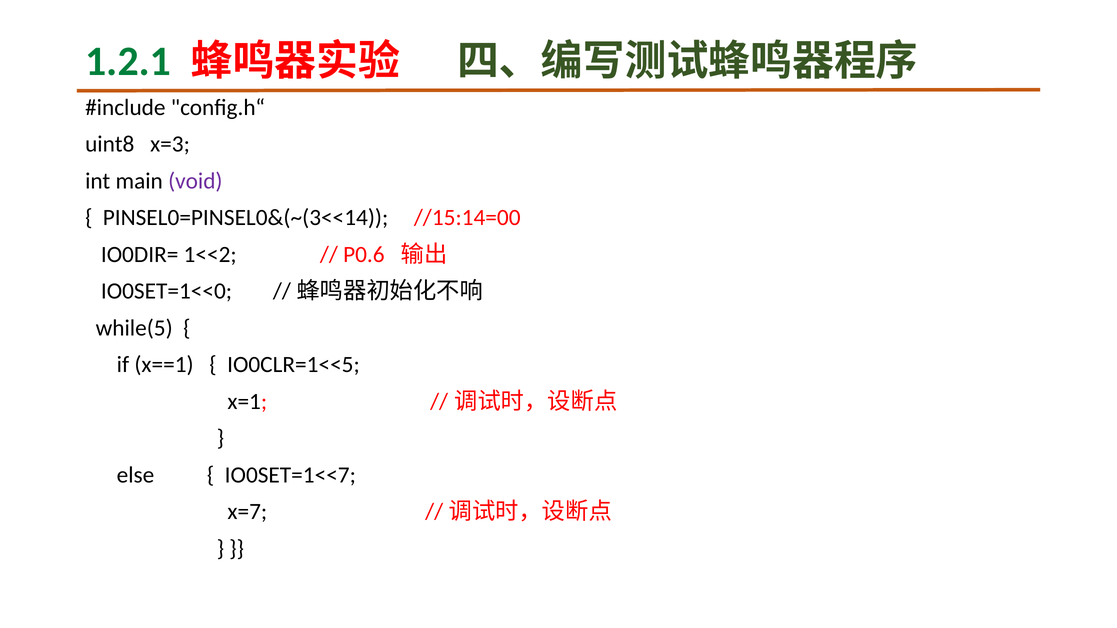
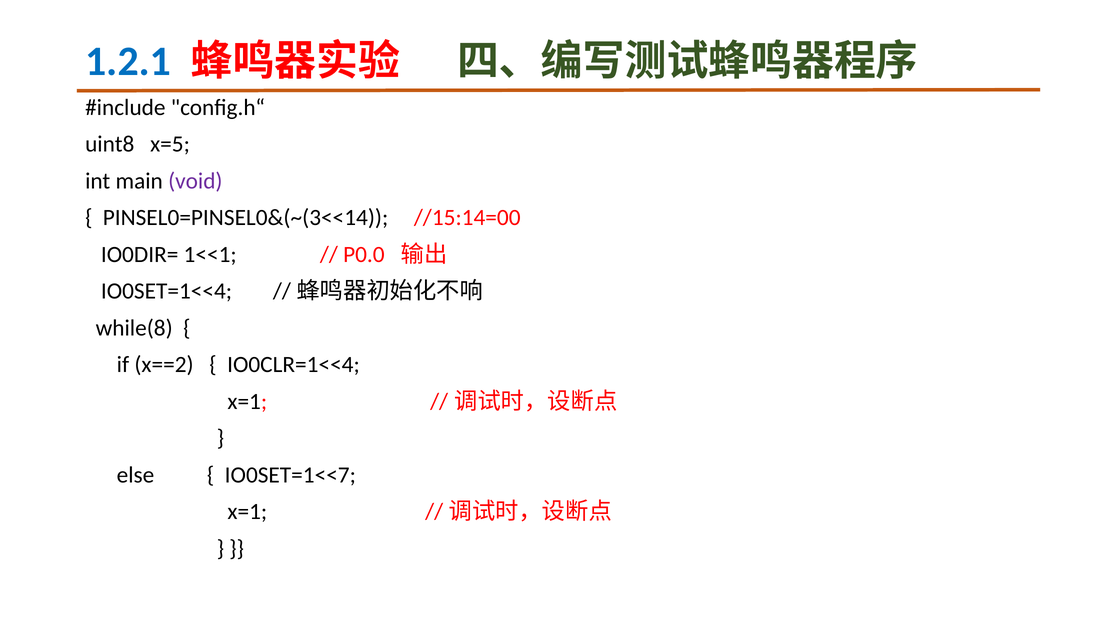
1.2.1 colour: green -> blue (128, 61)
x=3: x=3 -> x=5 (170, 144)
1<<2: 1<<2 -> 1<<1 (210, 254)
P0.6: P0.6 -> P0.0 (364, 254)
IO0SET=1<<0: IO0SET=1<<0 -> IO0SET=1<<4 (166, 291)
while(5: while(5 -> while(8 (134, 328)
x==1: x==1 -> x==2 (164, 365)
IO0CLR=1<<5: IO0CLR=1<<5 -> IO0CLR=1<<4 (293, 365)
x=7: x=7 -> x=1 (247, 512)
